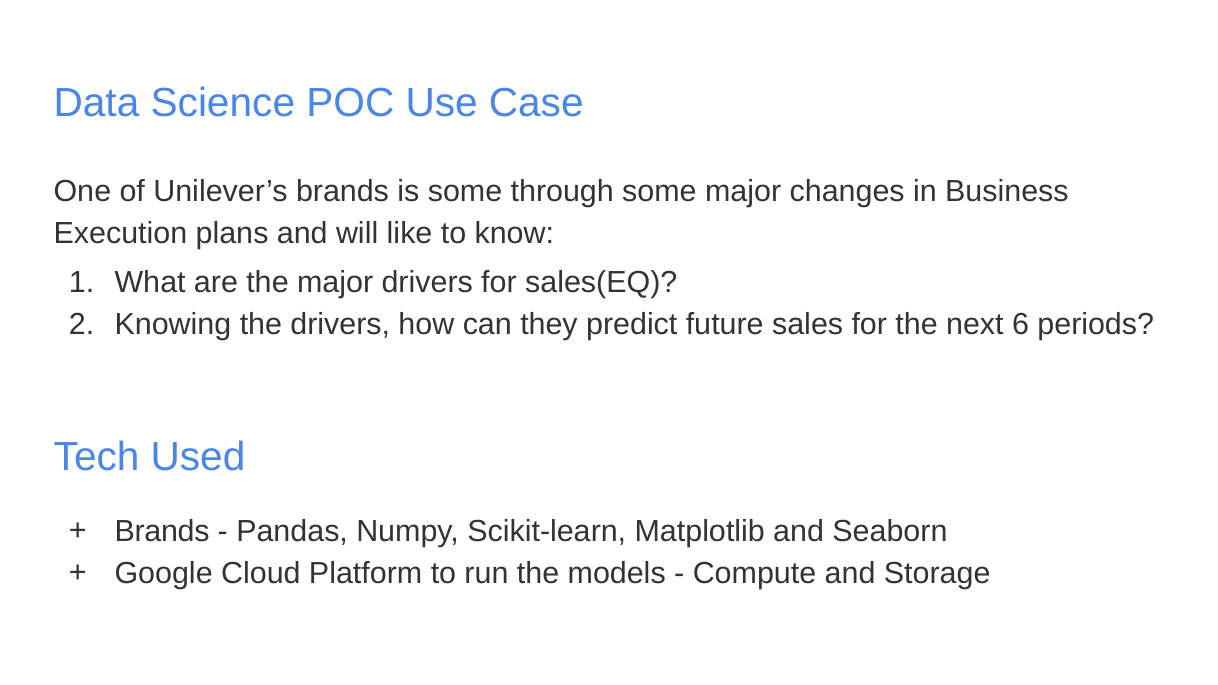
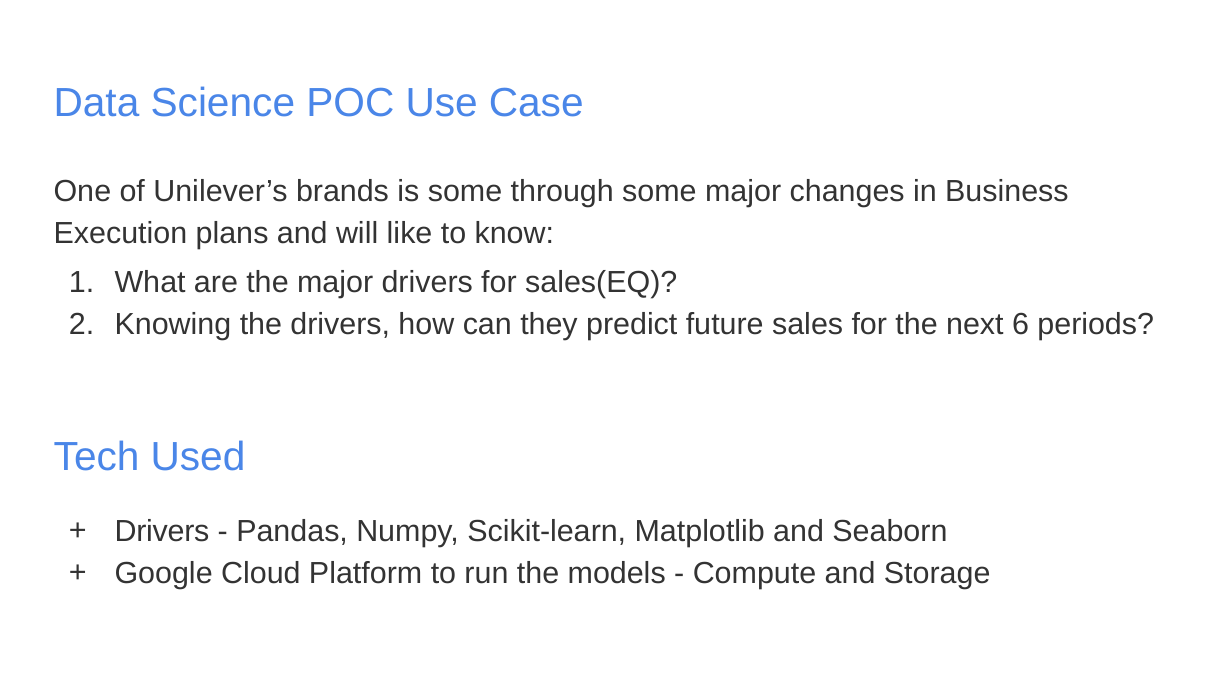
Brands: Brands -> Drivers (162, 532)
